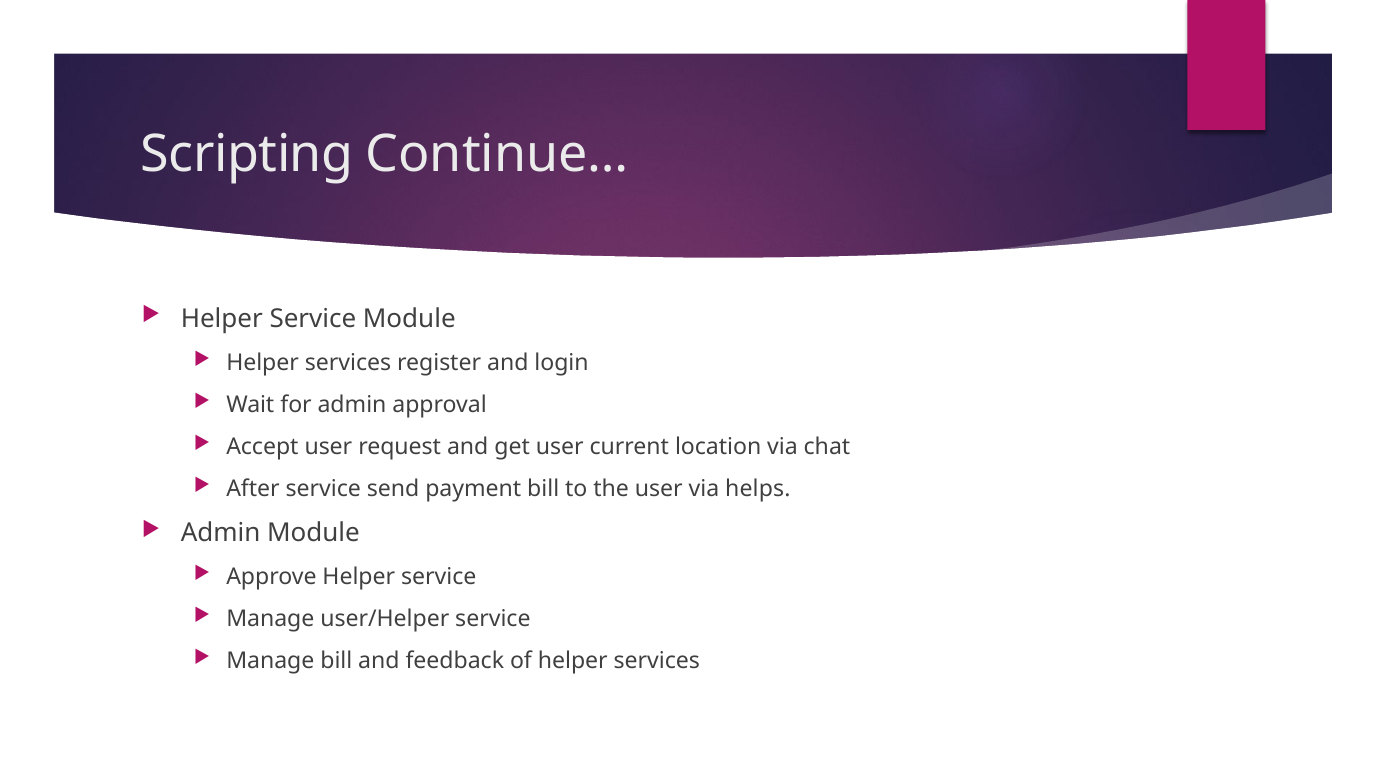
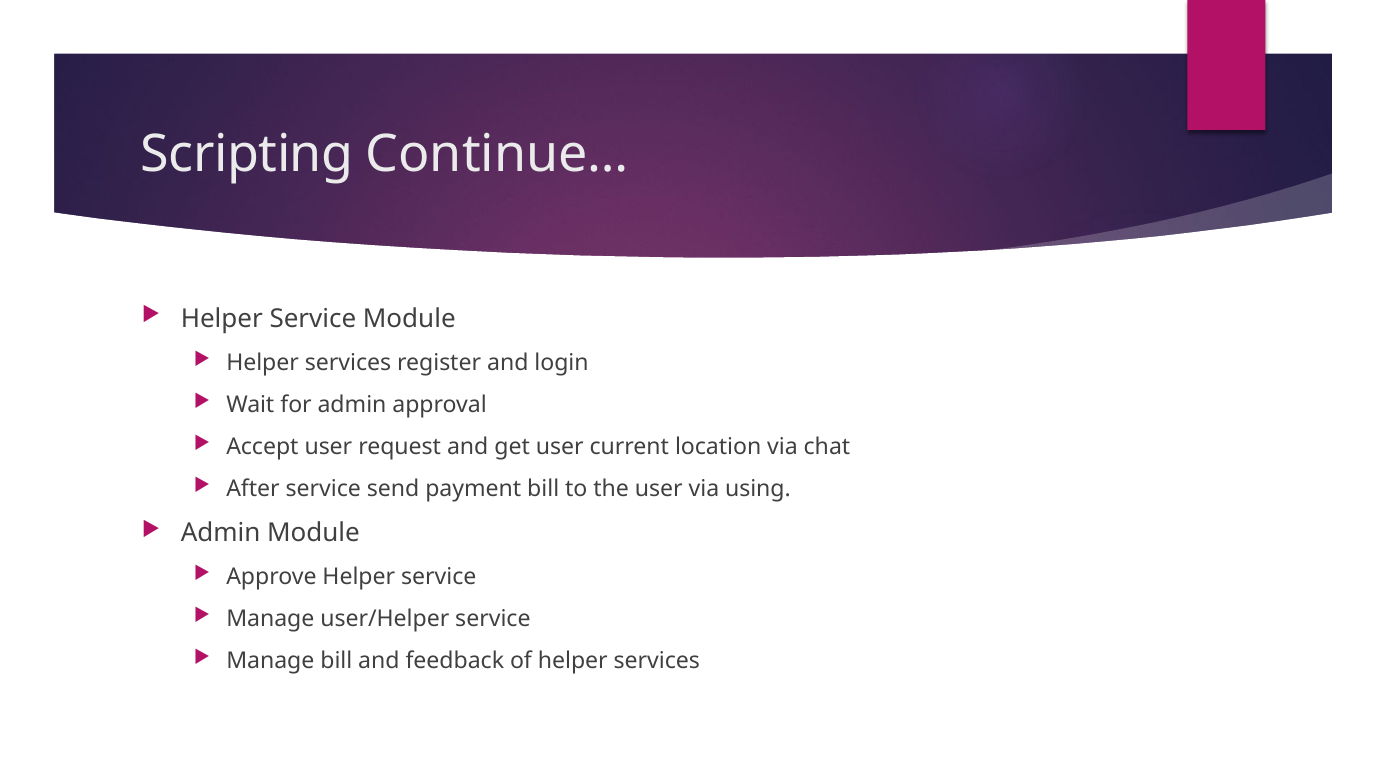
helps: helps -> using (758, 489)
